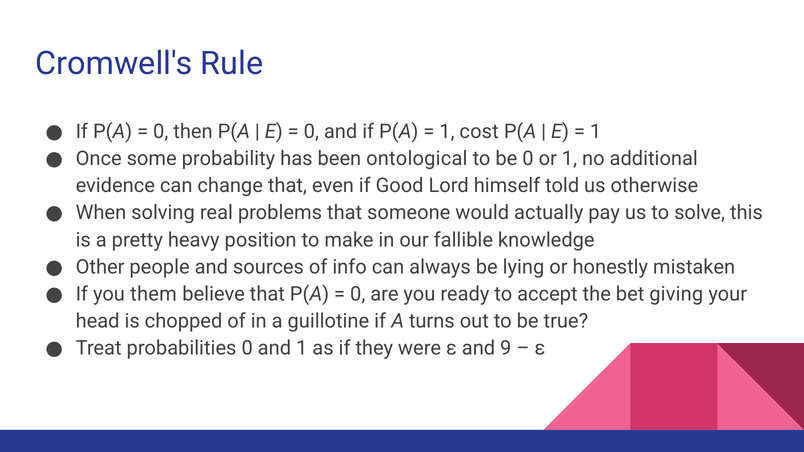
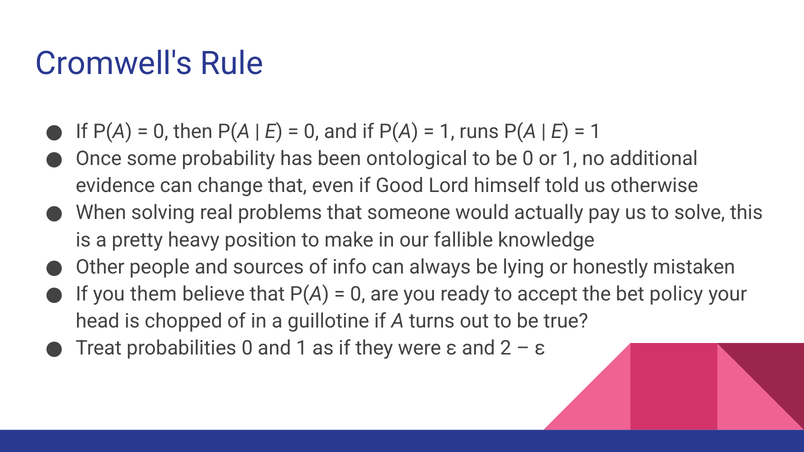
cost: cost -> runs (479, 132)
giving: giving -> policy (676, 294)
9: 9 -> 2 (506, 348)
